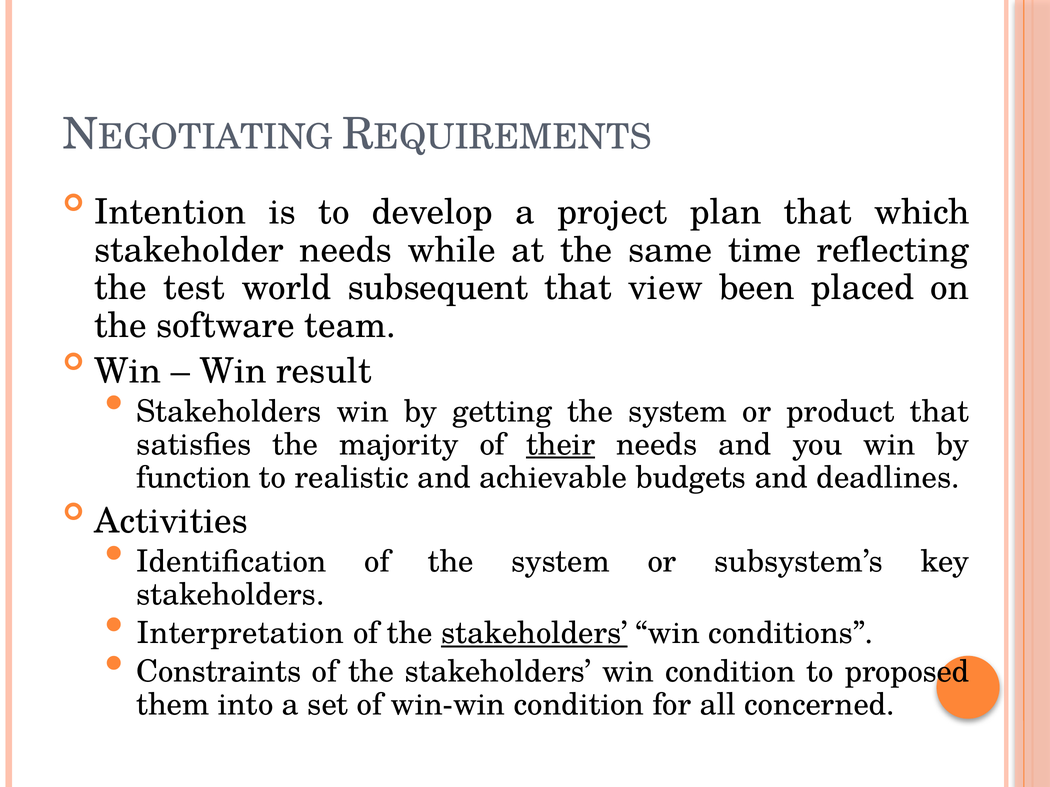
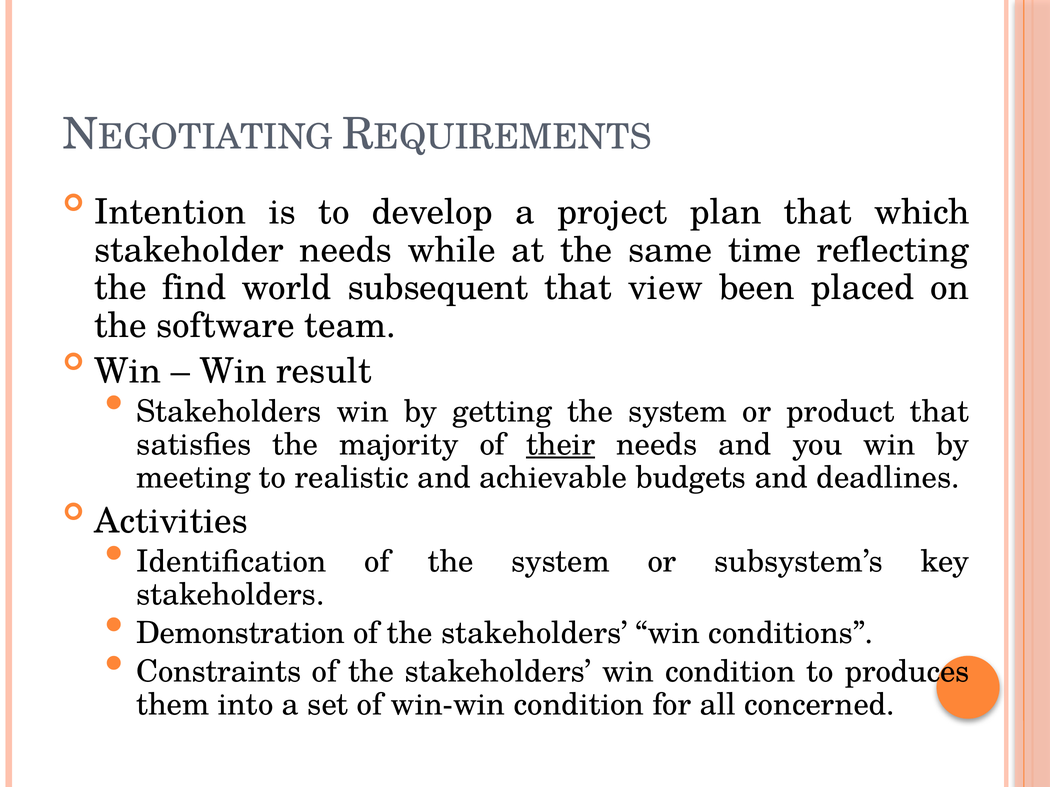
test: test -> find (194, 288)
function: function -> meeting (193, 478)
Interpretation: Interpretation -> Demonstration (241, 634)
stakeholders underline: present -> none (534, 634)
proposed: proposed -> produces (907, 672)
